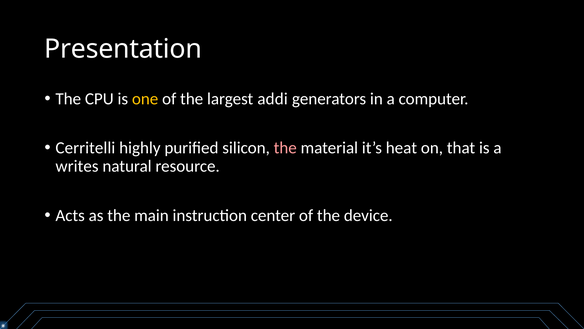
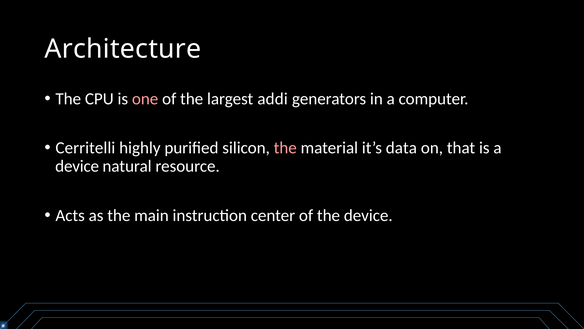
Presentation: Presentation -> Architecture (123, 49)
one colour: yellow -> pink (145, 99)
heat: heat -> data (401, 148)
writes: writes -> device (77, 166)
